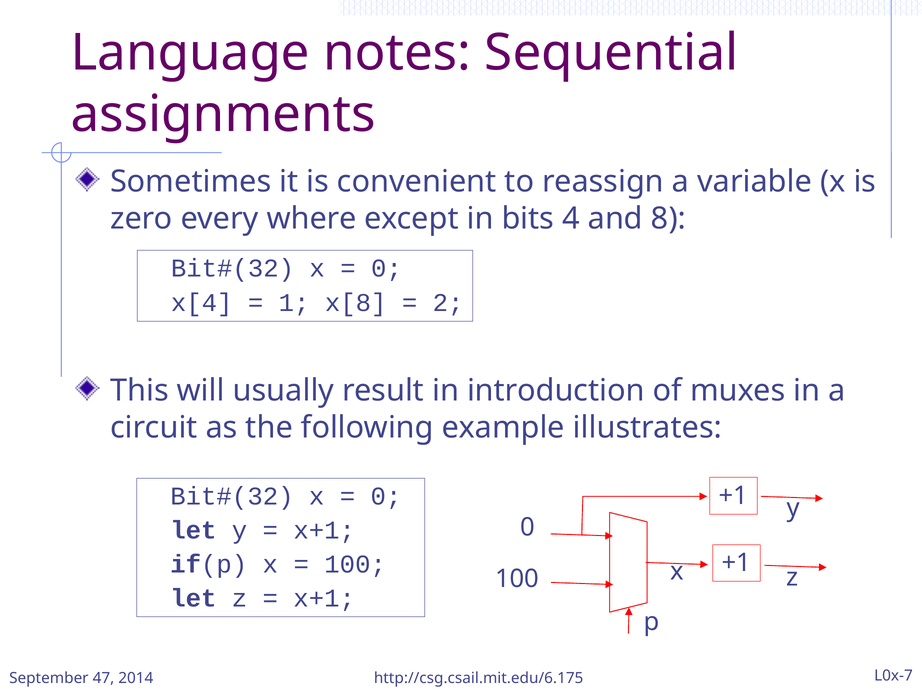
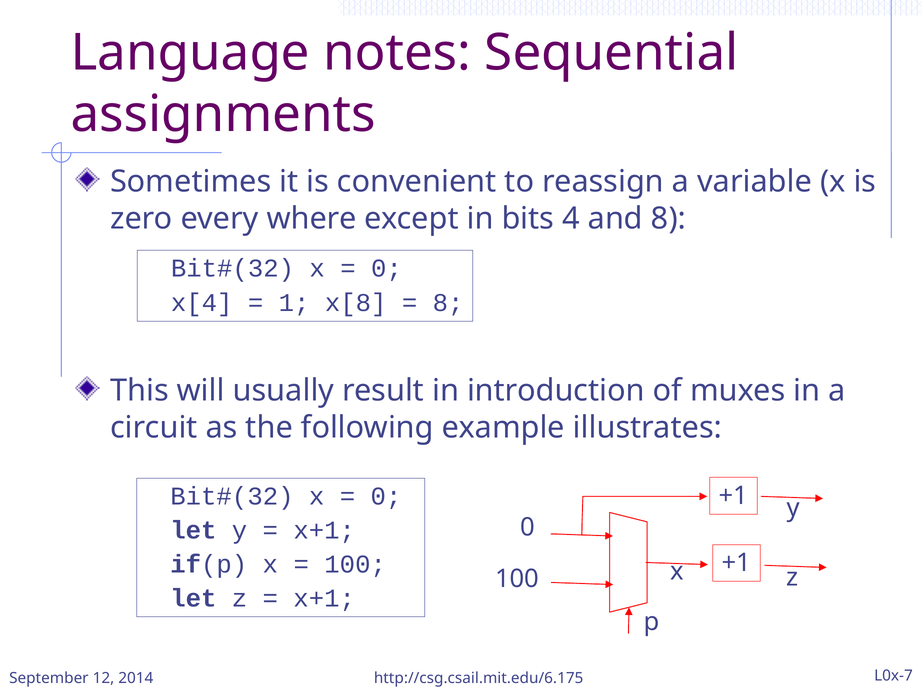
2: 2 -> 8 (448, 303)
47: 47 -> 12 (104, 679)
